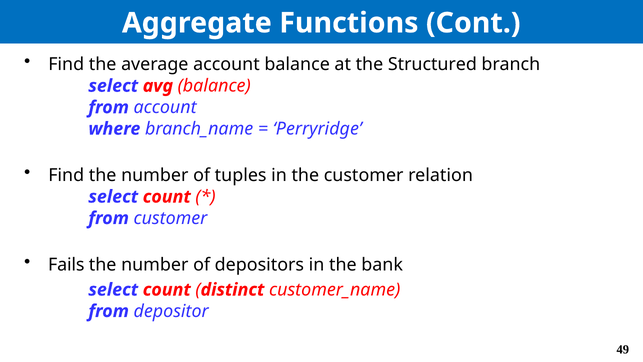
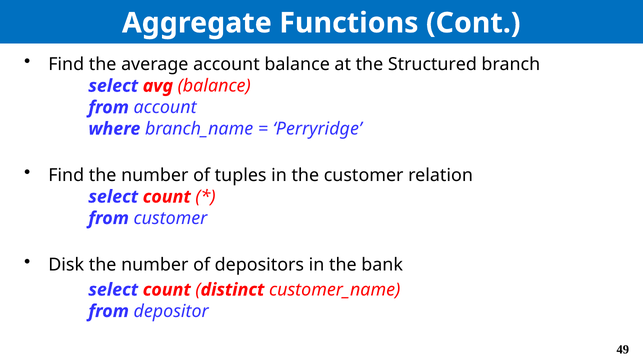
Fails: Fails -> Disk (66, 264)
